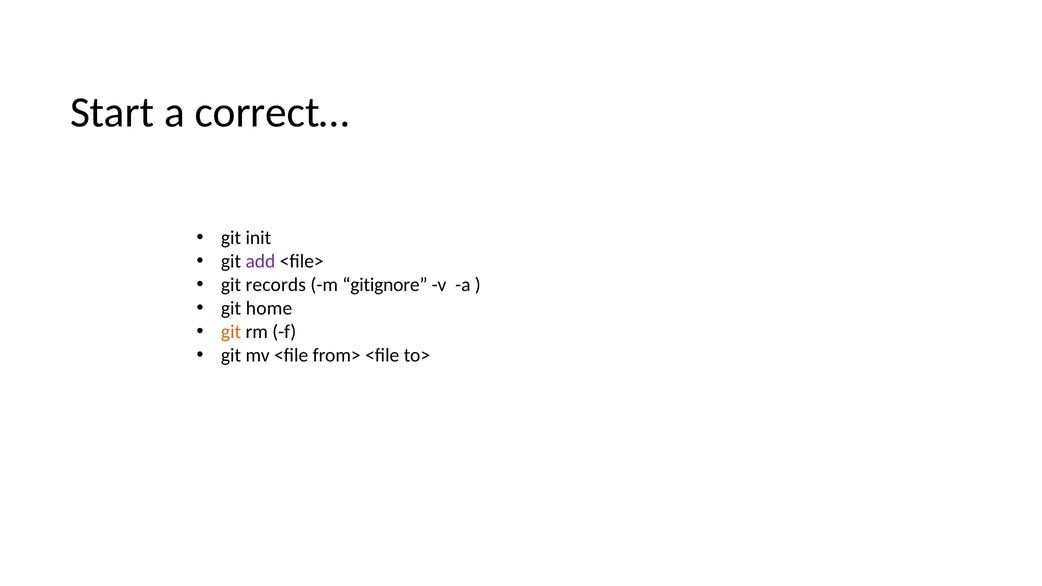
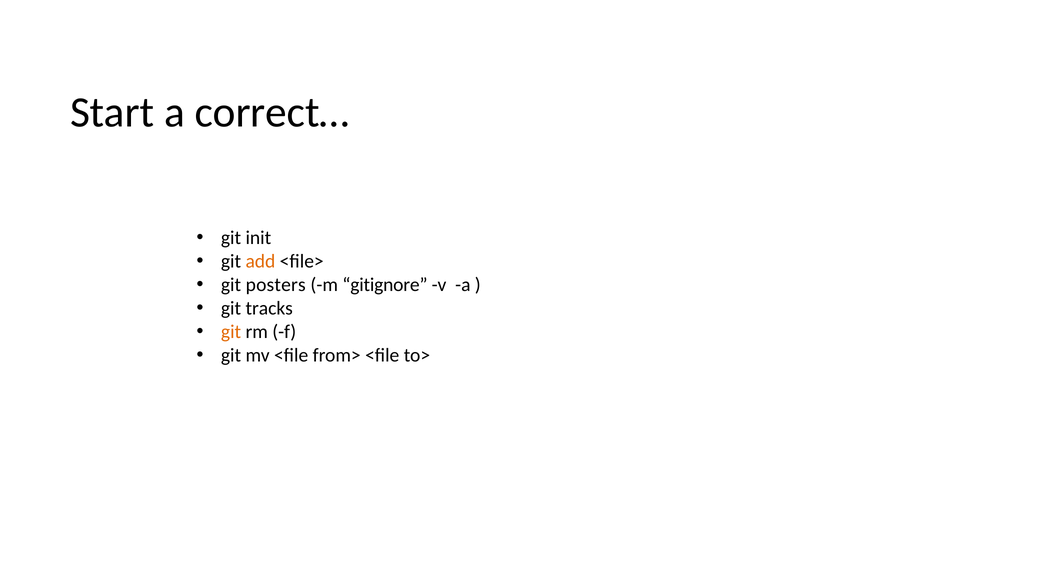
add colour: purple -> orange (260, 261)
records: records -> posters (276, 285)
home: home -> tracks (269, 308)
